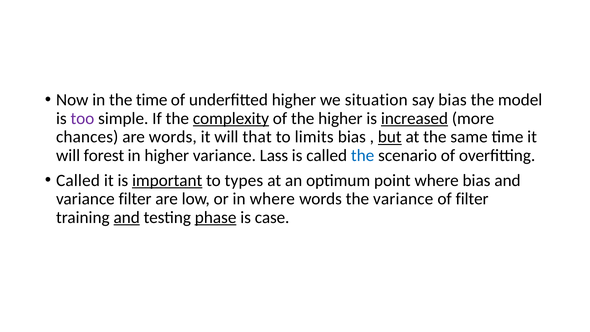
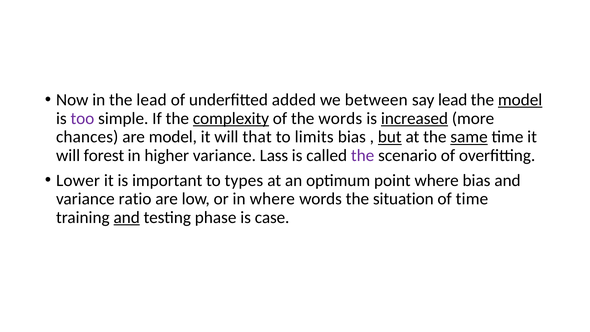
the time: time -> lead (152, 100)
underfitted higher: higher -> added (294, 100)
situation: situation -> between (376, 100)
say bias: bias -> lead (453, 100)
model underline: none -> present (520, 100)
the higher: higher -> words (340, 118)
are words: words -> model (173, 137)
same underline: none -> present (469, 137)
the colour: blue -> purple (363, 156)
Called: Called -> Lower (78, 180)
important underline: present -> none (167, 180)
variance filter: filter -> ratio (135, 199)
the variance: variance -> situation (403, 199)
of filter: filter -> time (472, 199)
phase underline: present -> none (216, 217)
